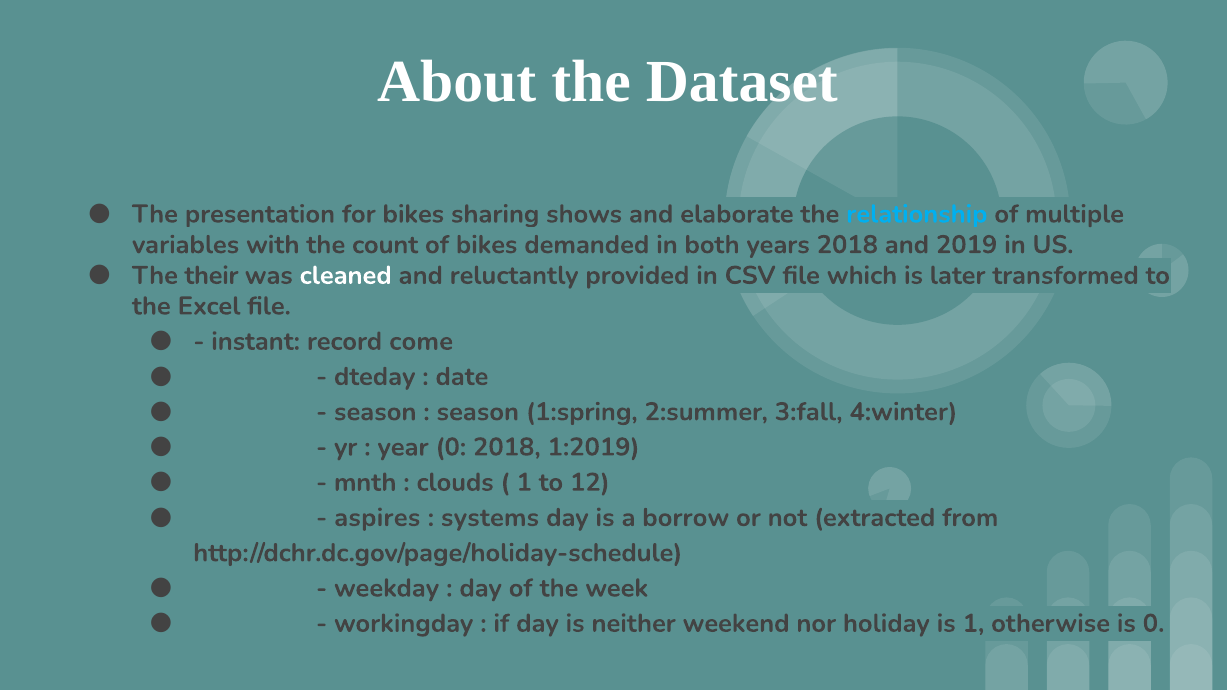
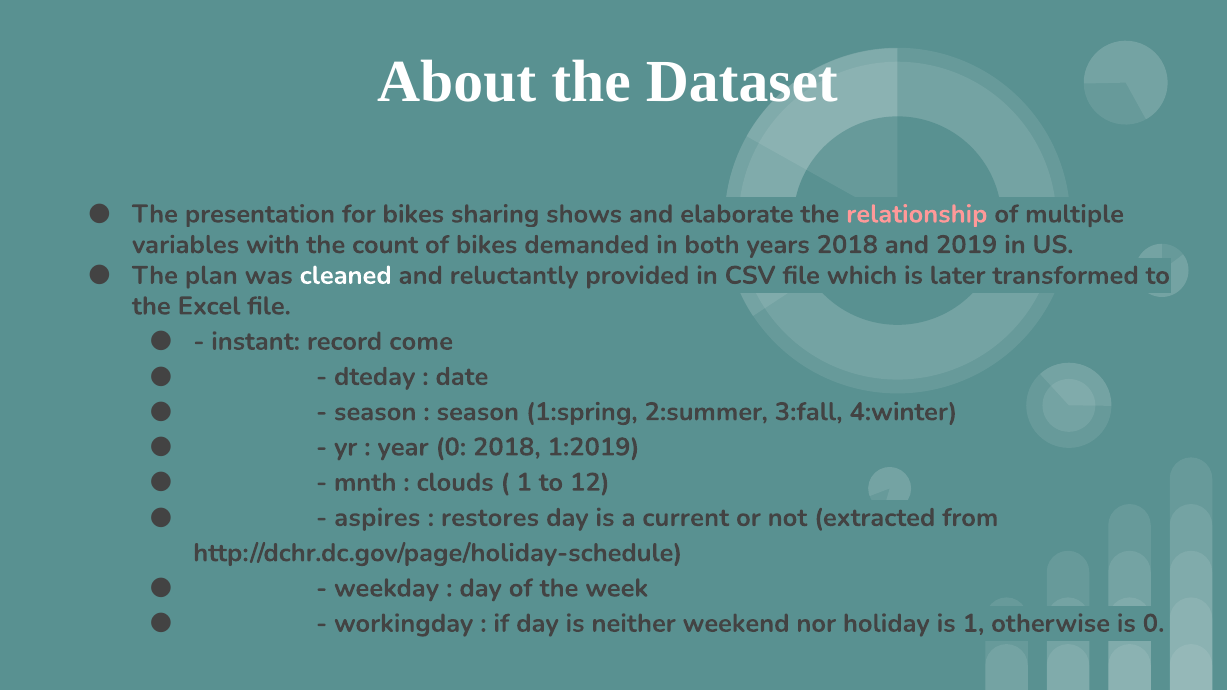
relationship colour: light blue -> pink (917, 214)
their: their -> plan (211, 275)
systems: systems -> restores (490, 518)
borrow: borrow -> current (686, 518)
